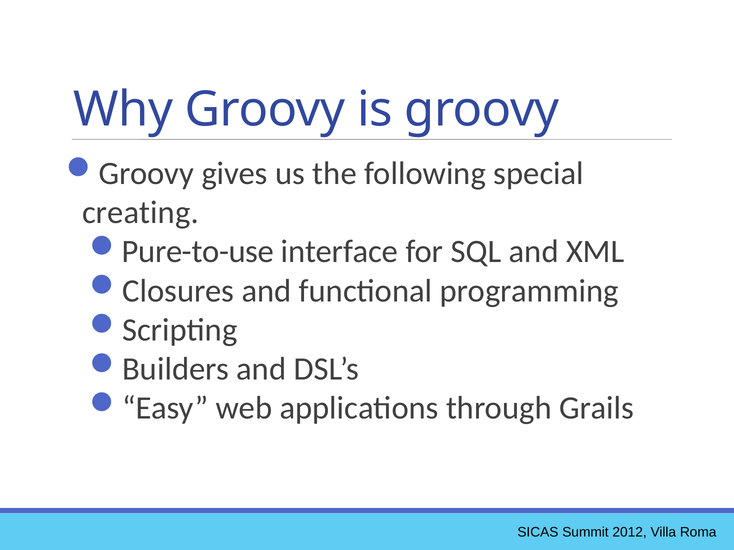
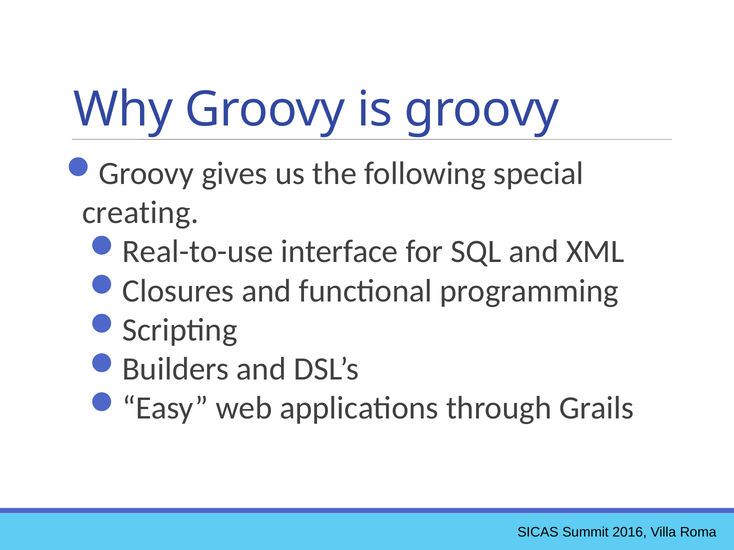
Pure-to-use: Pure-to-use -> Real-to-use (198, 252)
2012: 2012 -> 2016 (630, 533)
